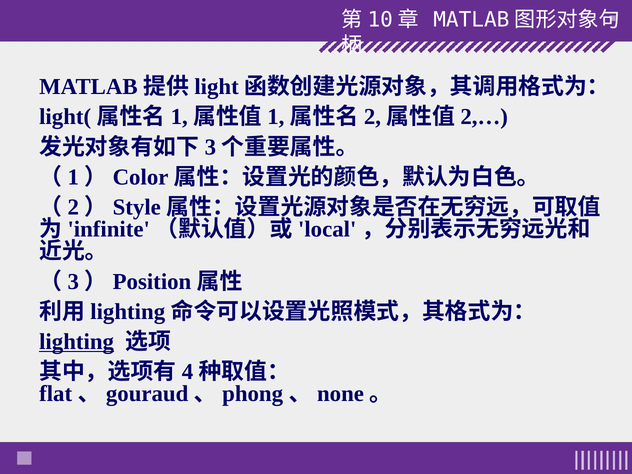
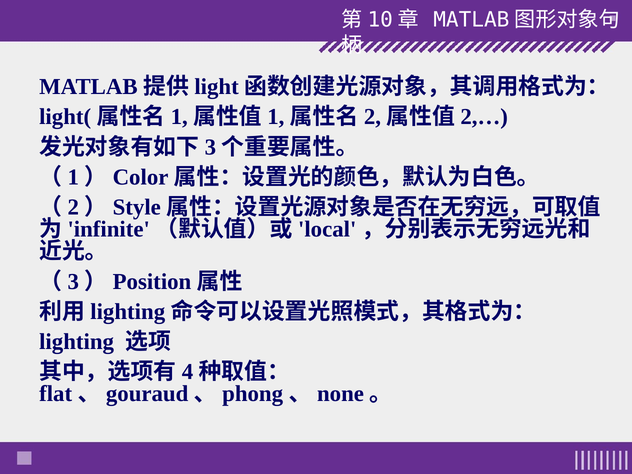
lighting underline: present -> none (77, 342)
